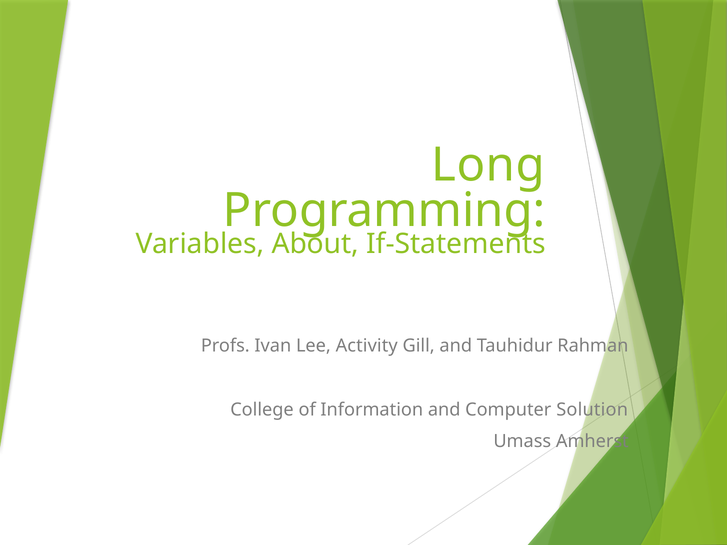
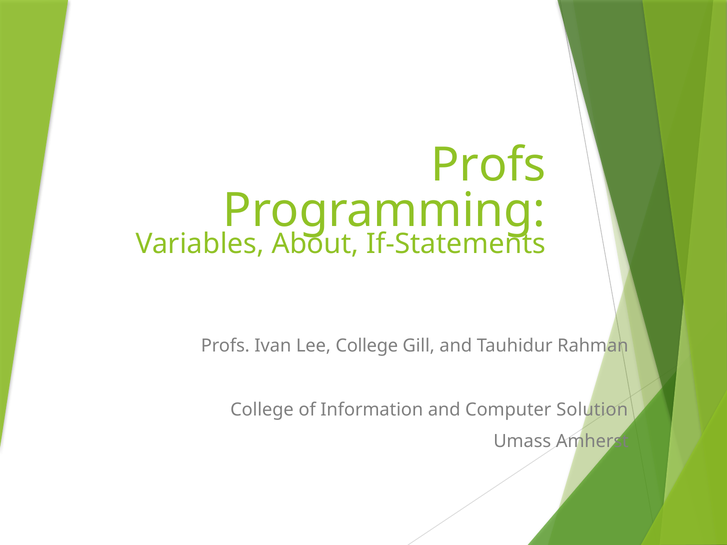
Long: Long -> Profs (488, 165)
Lee Activity: Activity -> College (367, 346)
